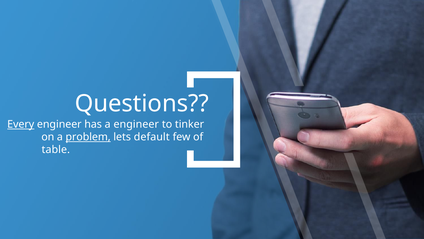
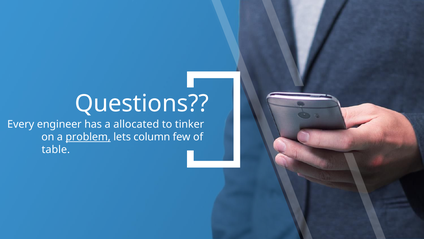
Every underline: present -> none (21, 124)
a engineer: engineer -> allocated (136, 124)
default: default -> column (152, 137)
